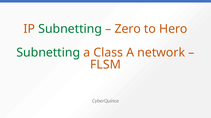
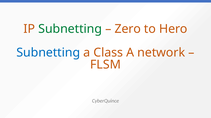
Subnetting colour: green -> blue (48, 53)
